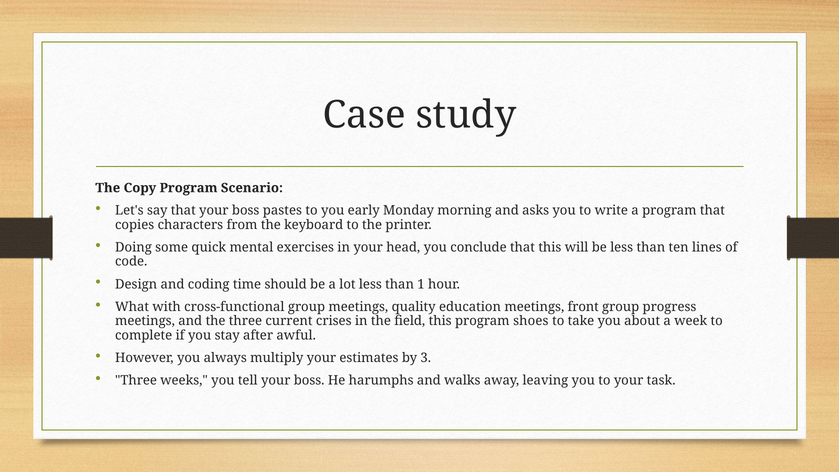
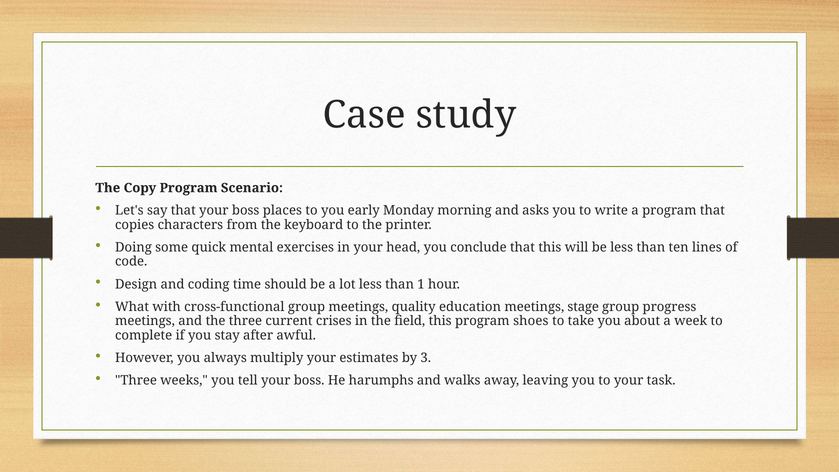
pastes: pastes -> places (282, 211)
front: front -> stage (583, 307)
